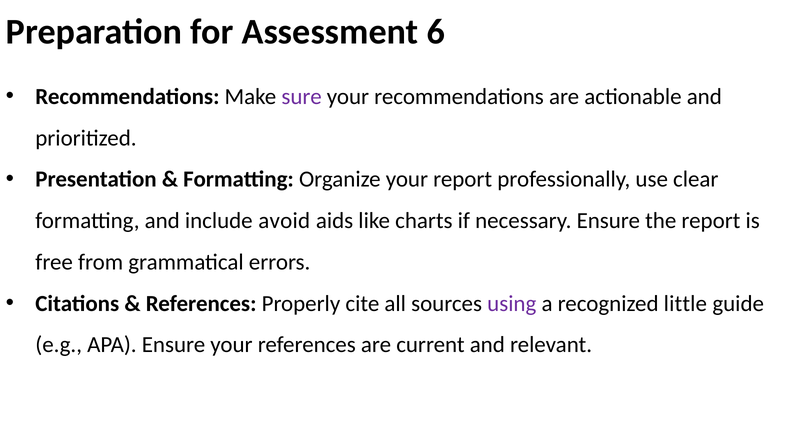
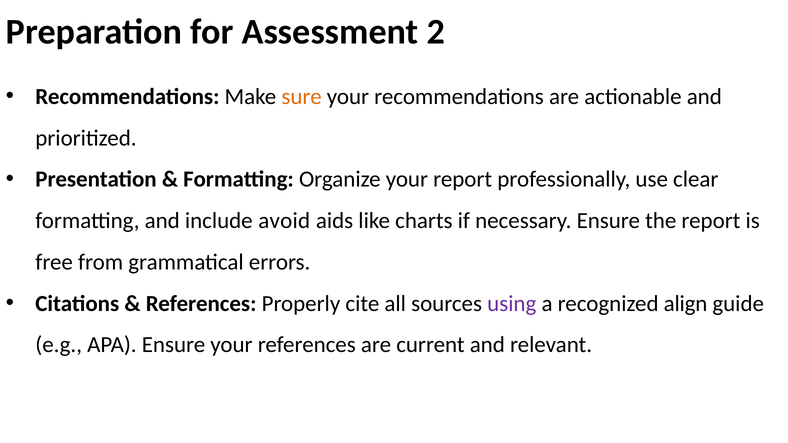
6: 6 -> 2 (436, 32)
sure colour: purple -> orange (302, 97)
little: little -> align (686, 304)
